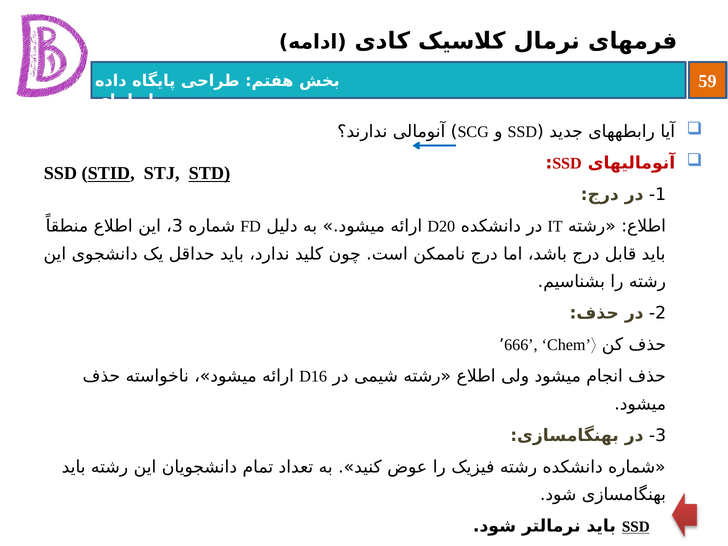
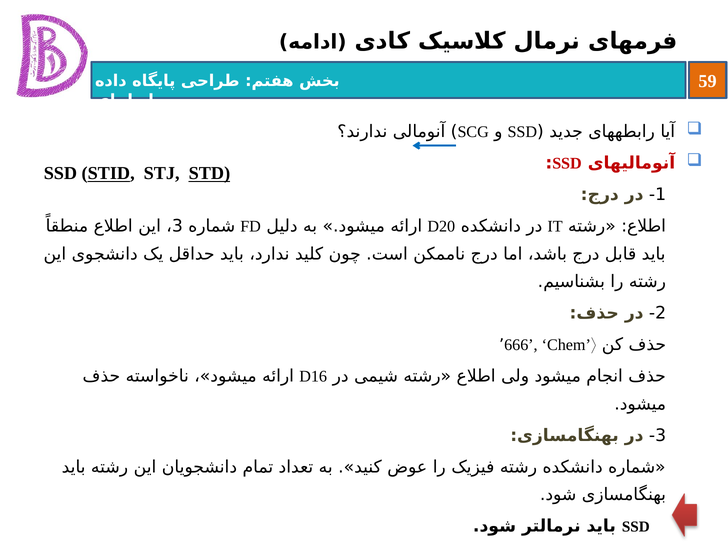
SSD underline: present -> none (636, 527)
